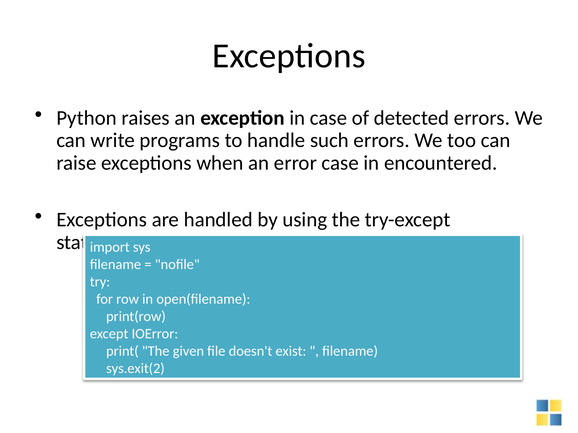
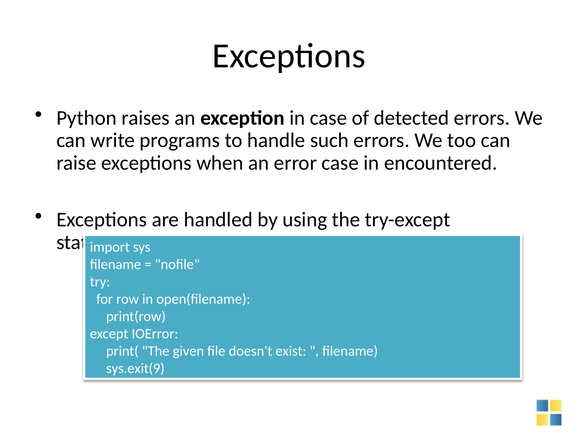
sys.exit(2: sys.exit(2 -> sys.exit(9 (135, 369)
